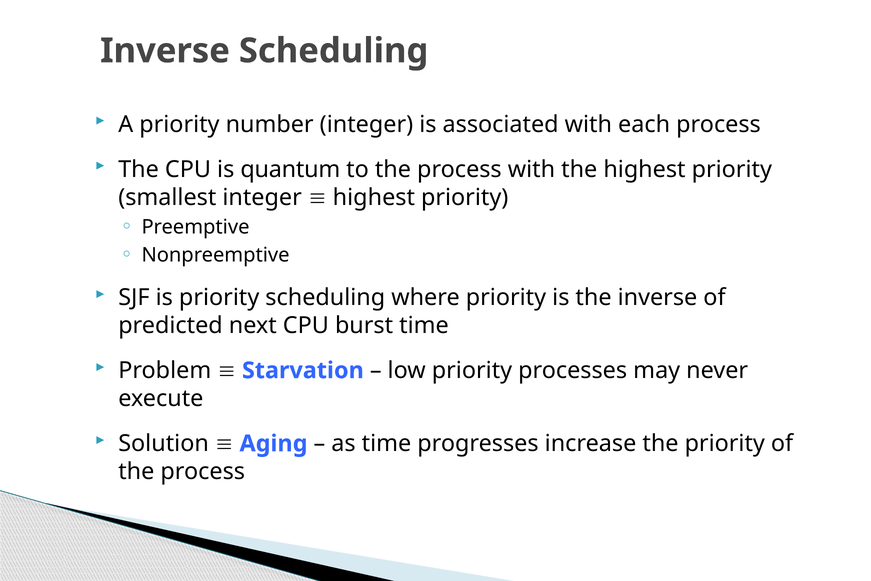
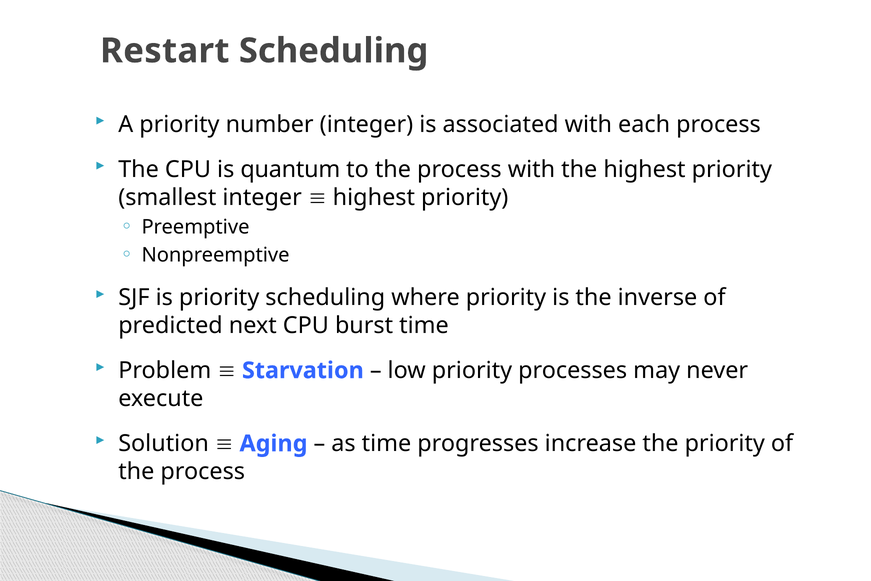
Inverse: Inverse -> Restart (165, 51)
